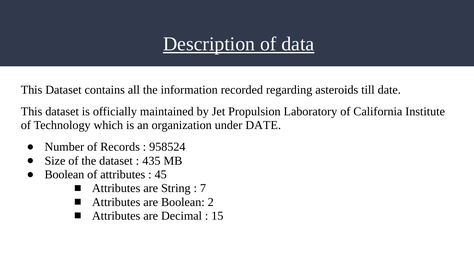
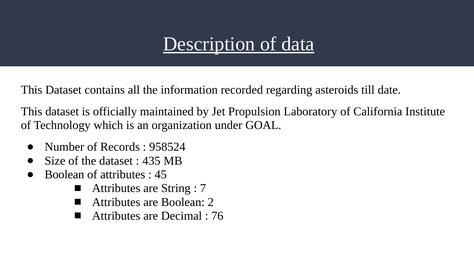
under DATE: DATE -> GOAL (263, 125)
15: 15 -> 76 (217, 215)
